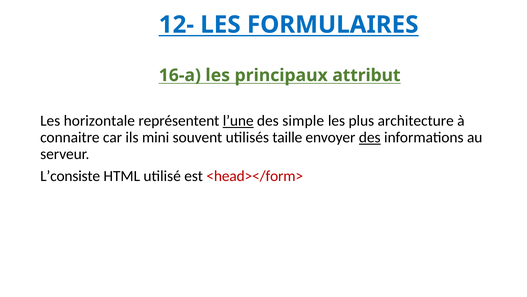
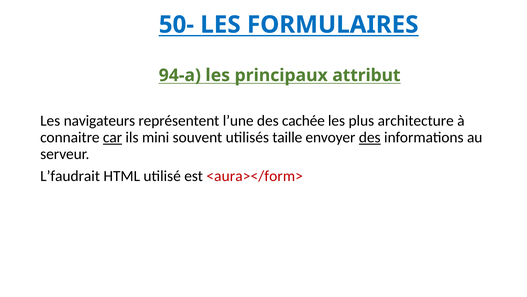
12-: 12- -> 50- (176, 25)
16-a: 16-a -> 94-a (180, 75)
horizontale: horizontale -> navigateurs (99, 121)
l’une underline: present -> none (238, 121)
simple: simple -> cachée (303, 121)
car underline: none -> present (113, 137)
L’consiste: L’consiste -> L’faudrait (70, 176)
<head></form>: <head></form> -> <aura></form> (255, 176)
